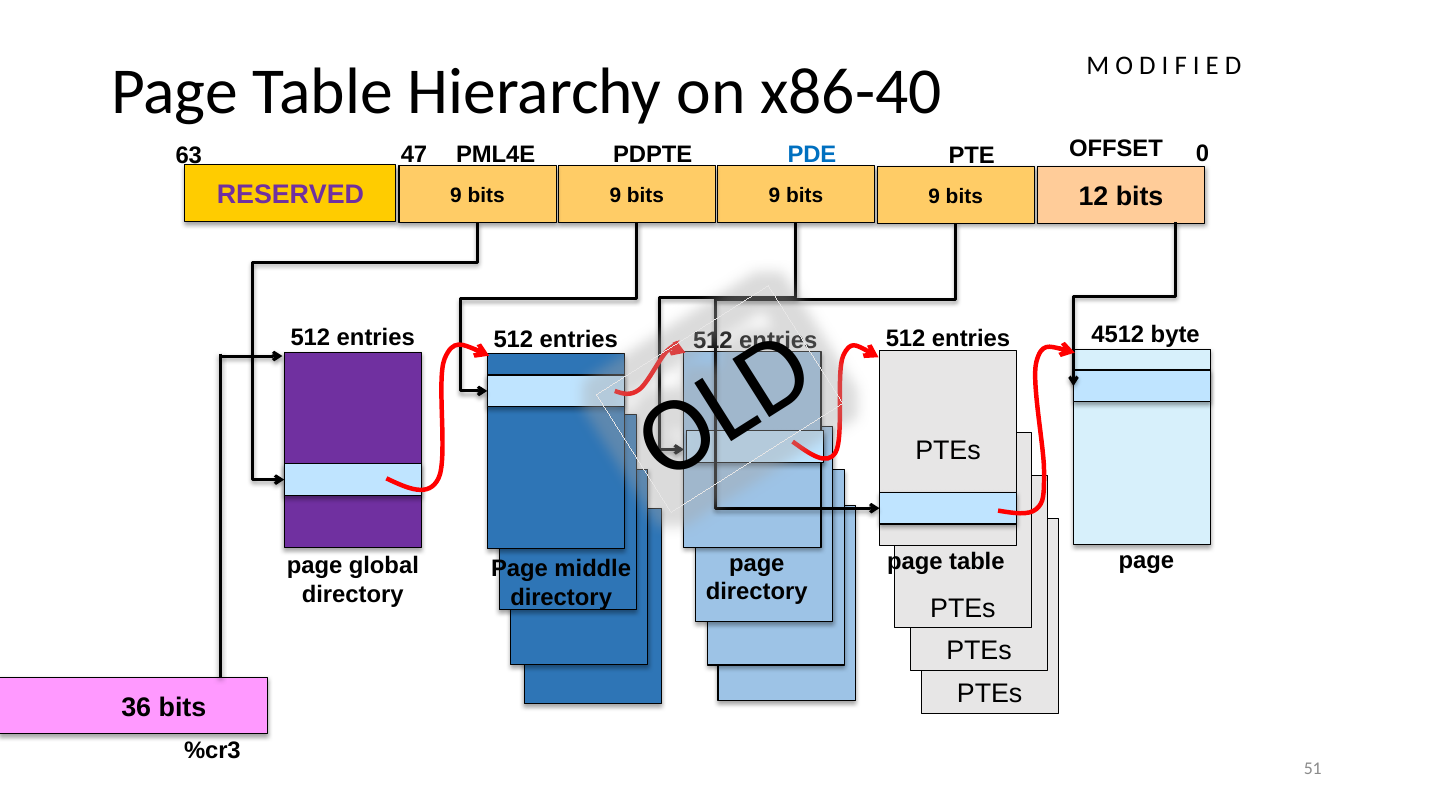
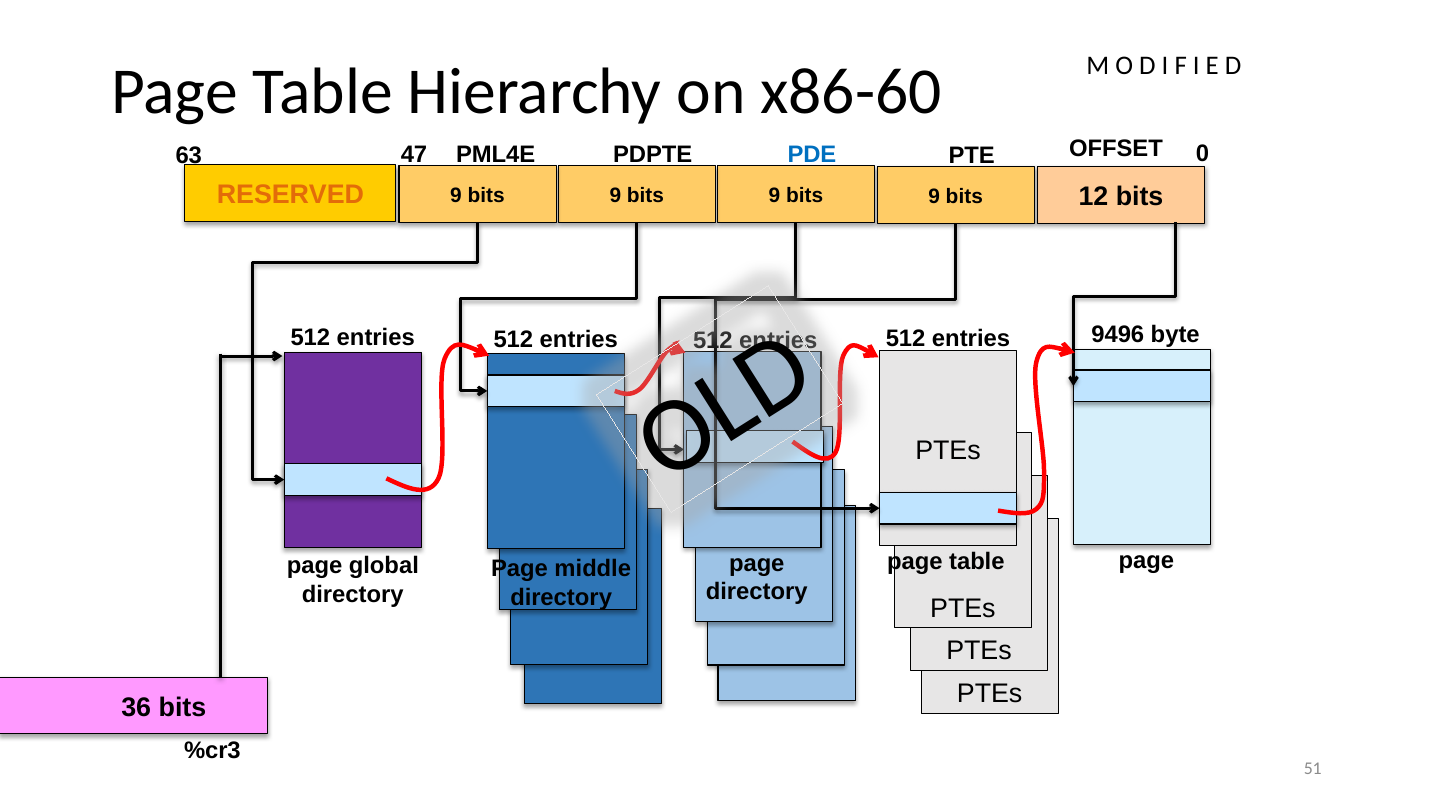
x86-40: x86-40 -> x86-60 (851, 92)
RESERVED colour: purple -> orange (290, 195)
4512: 4512 -> 9496 (1118, 334)
